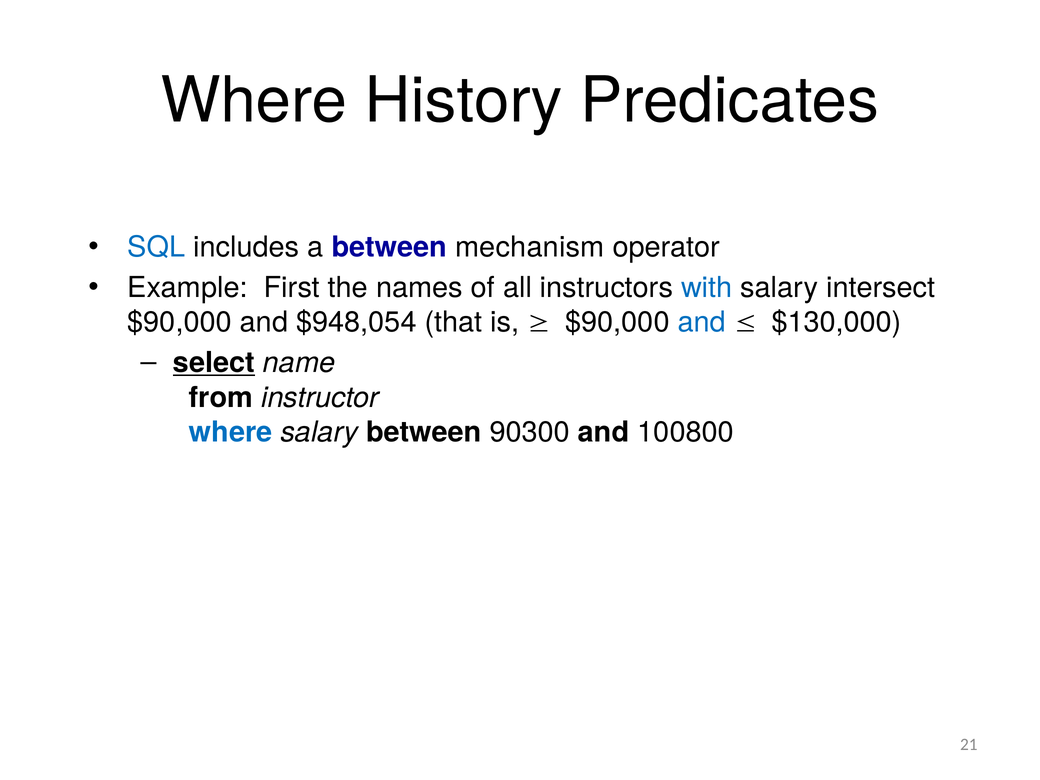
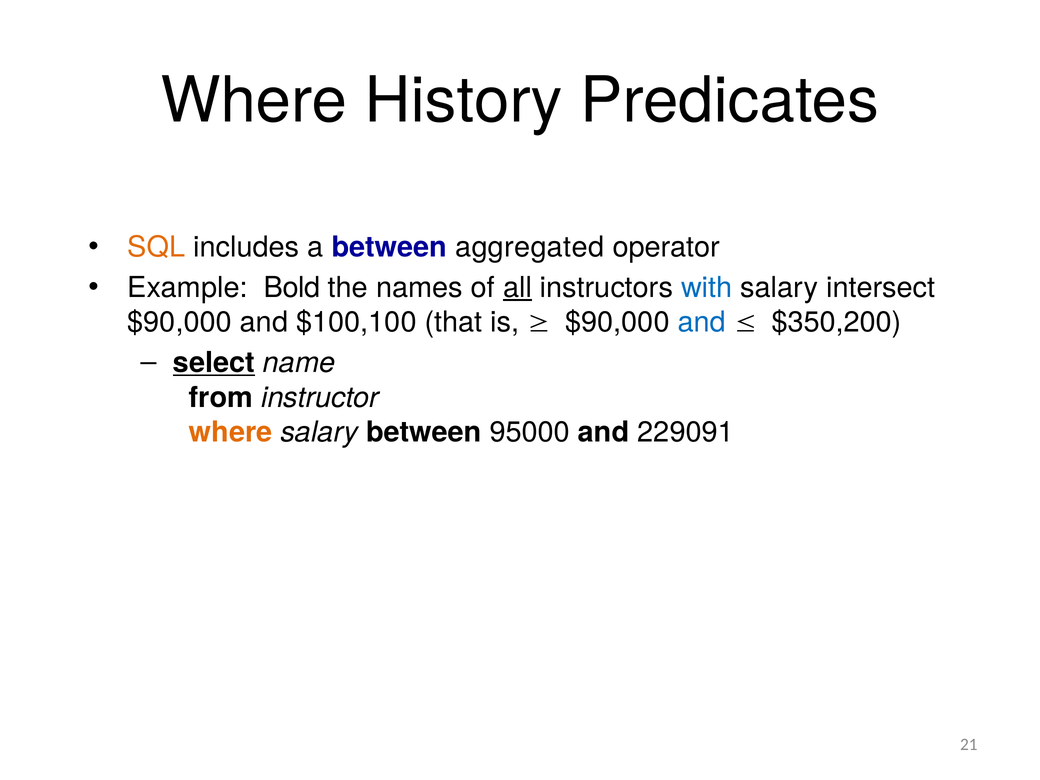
SQL colour: blue -> orange (156, 247)
mechanism: mechanism -> aggregated (530, 247)
First: First -> Bold (292, 288)
all underline: none -> present (518, 288)
$948,054: $948,054 -> $100,100 (356, 322)
$130,000: $130,000 -> $350,200 (837, 322)
where colour: blue -> orange (231, 432)
90300: 90300 -> 95000 (530, 432)
100800: 100800 -> 229091 (686, 432)
